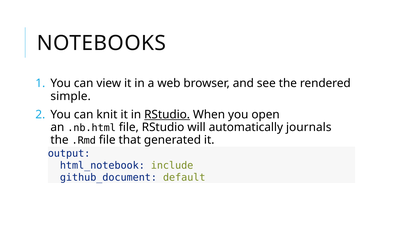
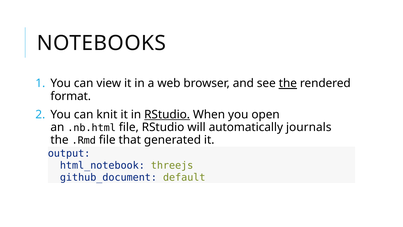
the underline: none -> present (288, 83)
simple: simple -> format (71, 96)
include: include -> threejs (172, 165)
